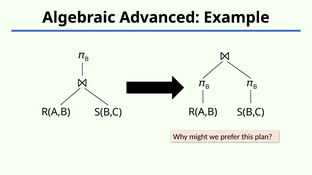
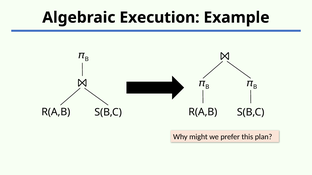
Advanced: Advanced -> Execution (159, 18)
